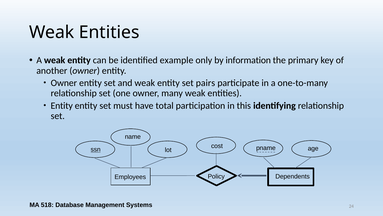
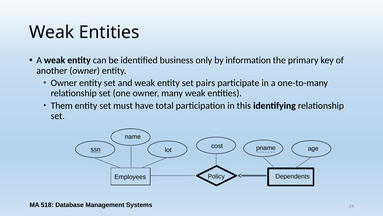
example: example -> business (177, 60)
Entity: Entity -> Them (62, 105)
